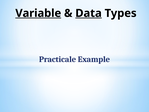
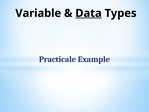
Variable underline: present -> none (38, 13)
